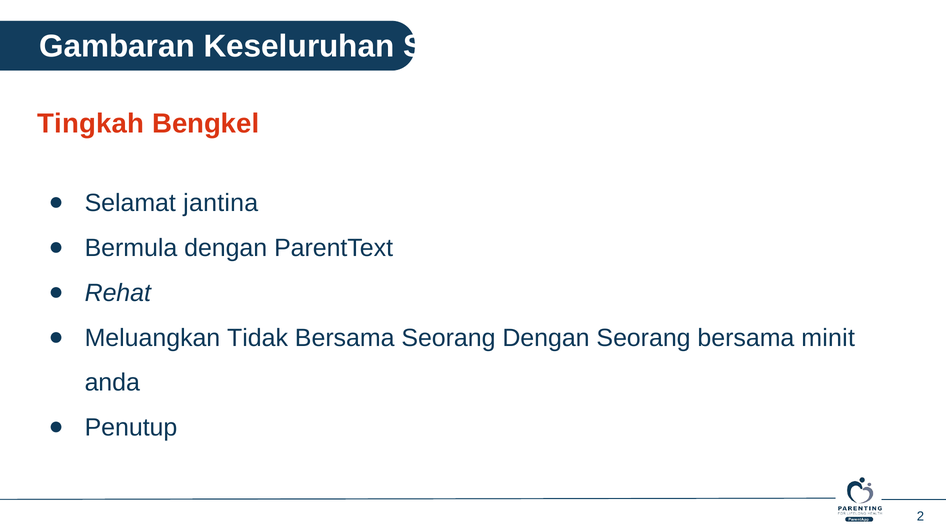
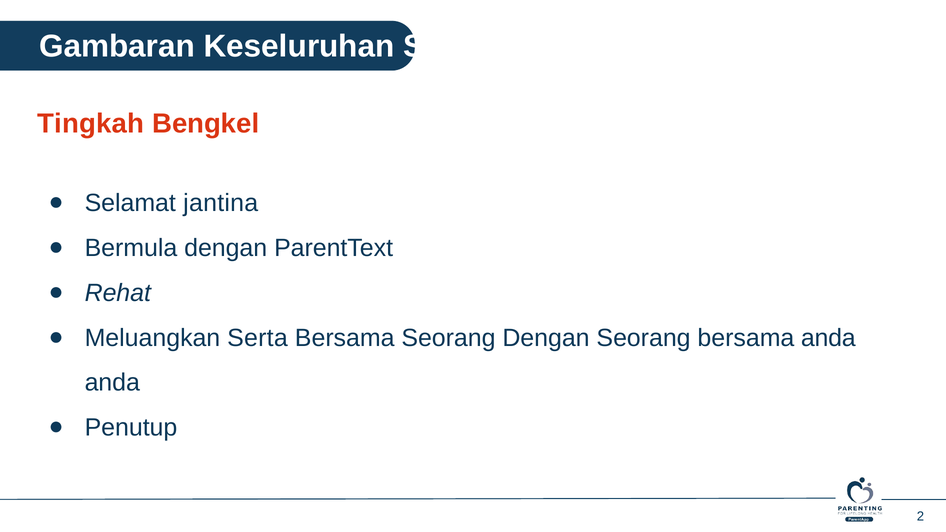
Tidak: Tidak -> Serta (257, 338)
bersama minit: minit -> anda (828, 338)
